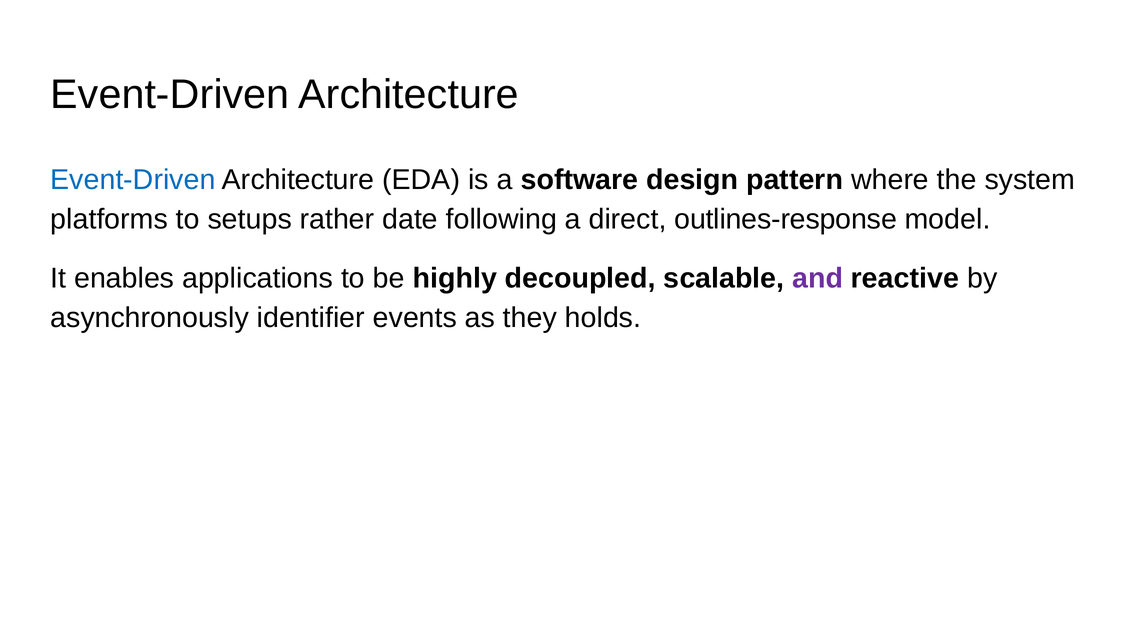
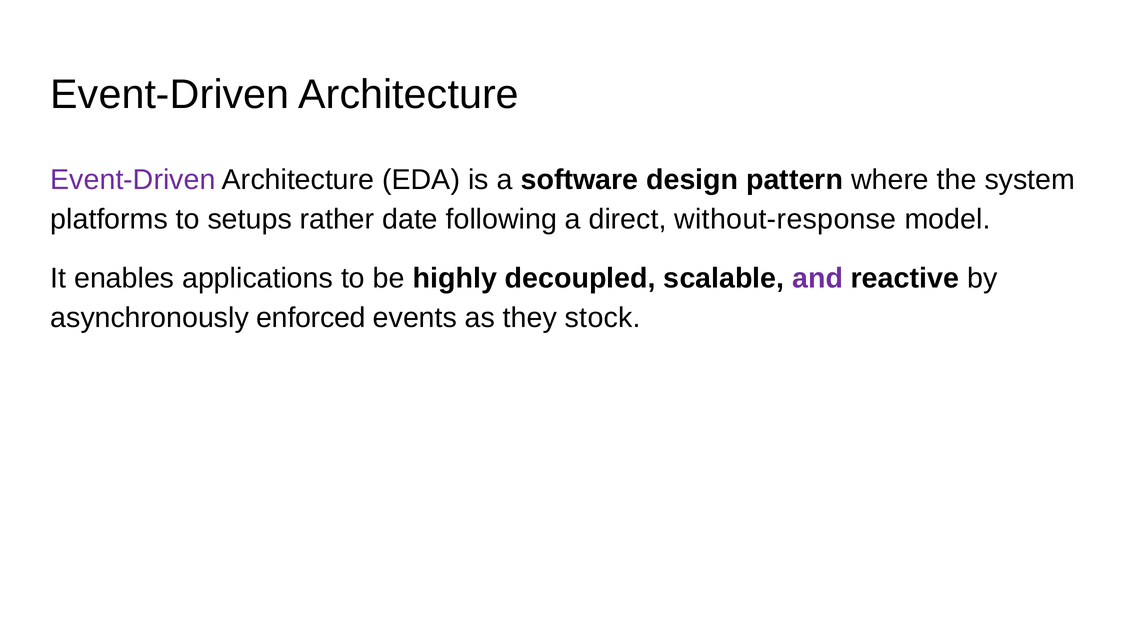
Event-Driven colour: blue -> purple (133, 180)
outlines-response: outlines-response -> without-response (785, 219)
identifier: identifier -> enforced (311, 317)
holds: holds -> stock (603, 317)
